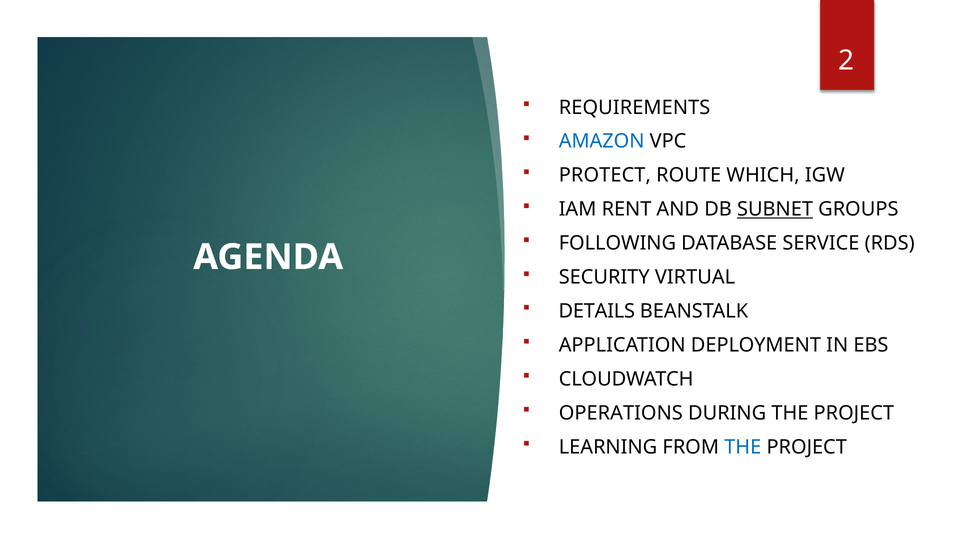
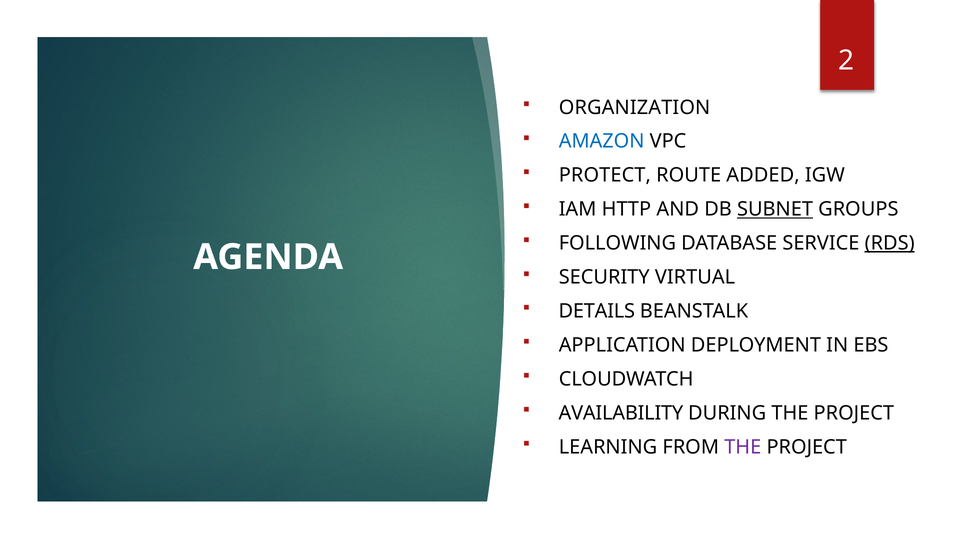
REQUIREMENTS: REQUIREMENTS -> ORGANIZATION (635, 107)
WHICH: WHICH -> ADDED (763, 175)
RENT: RENT -> HTTP (626, 209)
RDS underline: none -> present (890, 243)
OPERATIONS: OPERATIONS -> AVAILABILITY (621, 413)
THE colour: blue -> purple (743, 447)
